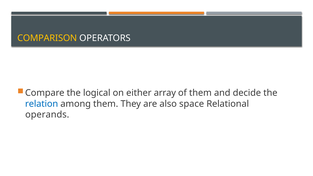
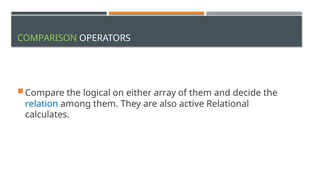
COMPARISON colour: yellow -> light green (47, 38)
space: space -> active (192, 104)
operands: operands -> calculates (47, 115)
